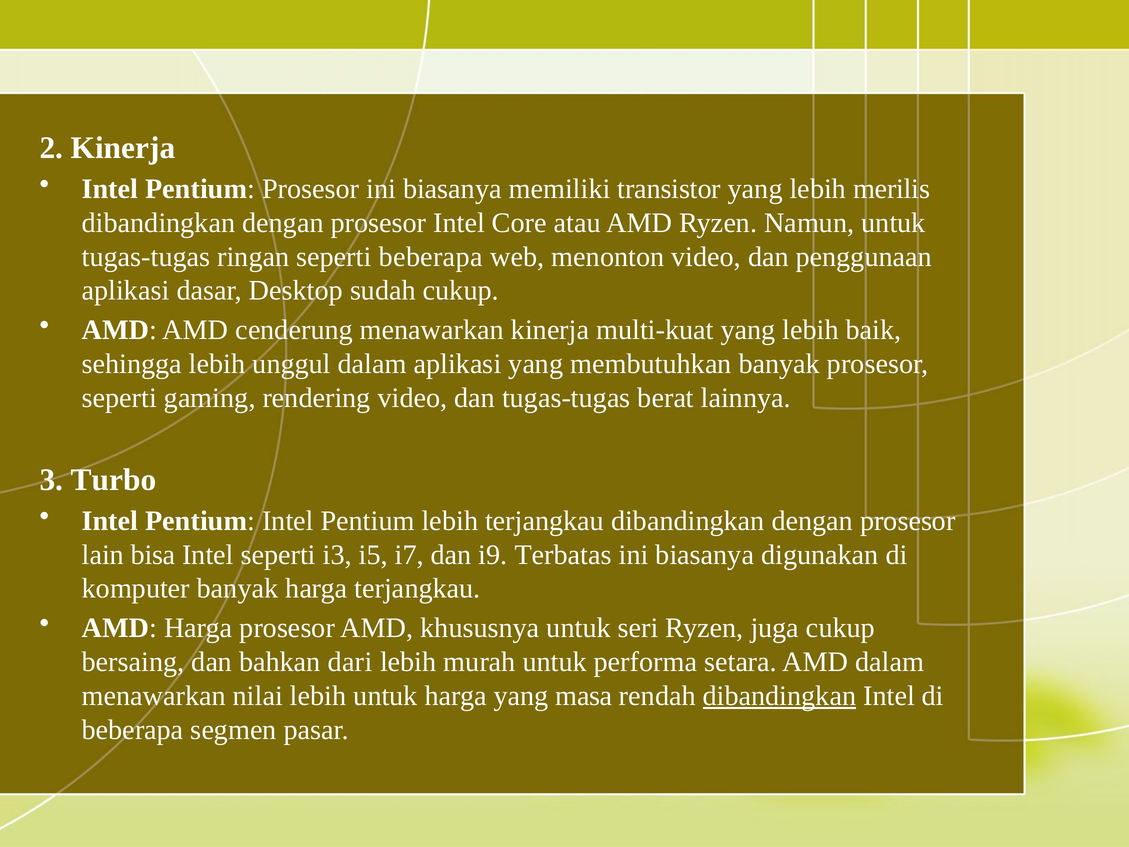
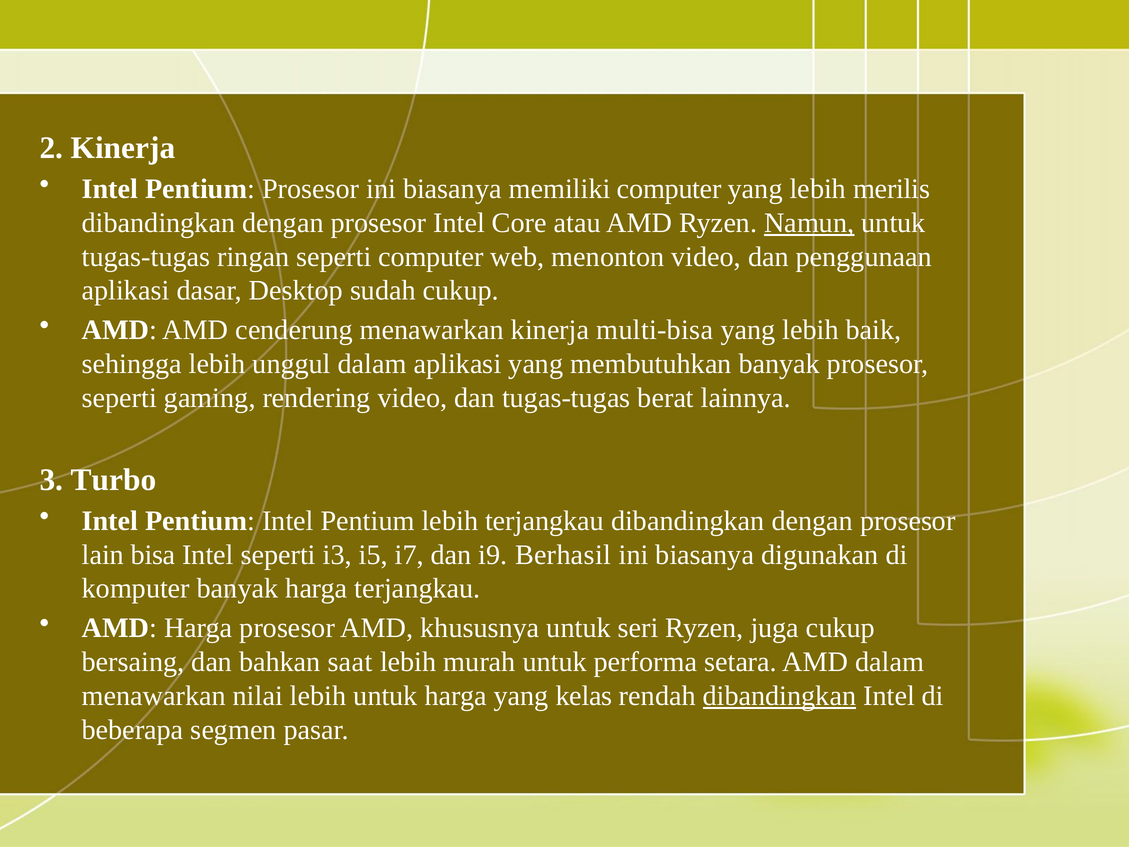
memiliki transistor: transistor -> computer (669, 189)
Namun underline: none -> present (809, 223)
seperti beberapa: beberapa -> computer (431, 257)
multi-kuat: multi-kuat -> multi-bisa (655, 330)
Terbatas: Terbatas -> Berhasil (563, 555)
dari: dari -> saat (350, 662)
masa: masa -> kelas (584, 696)
